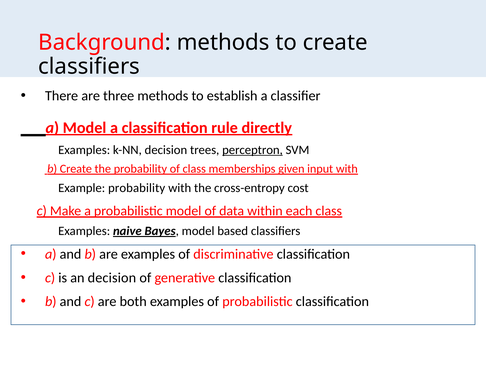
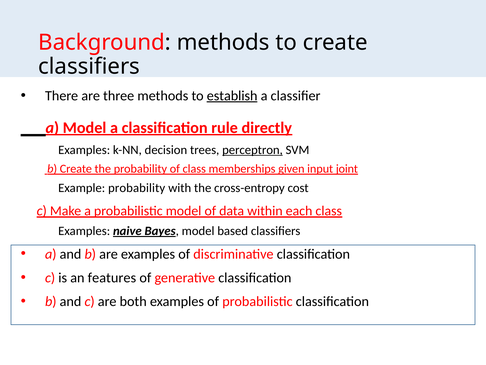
establish underline: none -> present (232, 96)
input with: with -> joint (347, 169)
an decision: decision -> features (112, 277)
